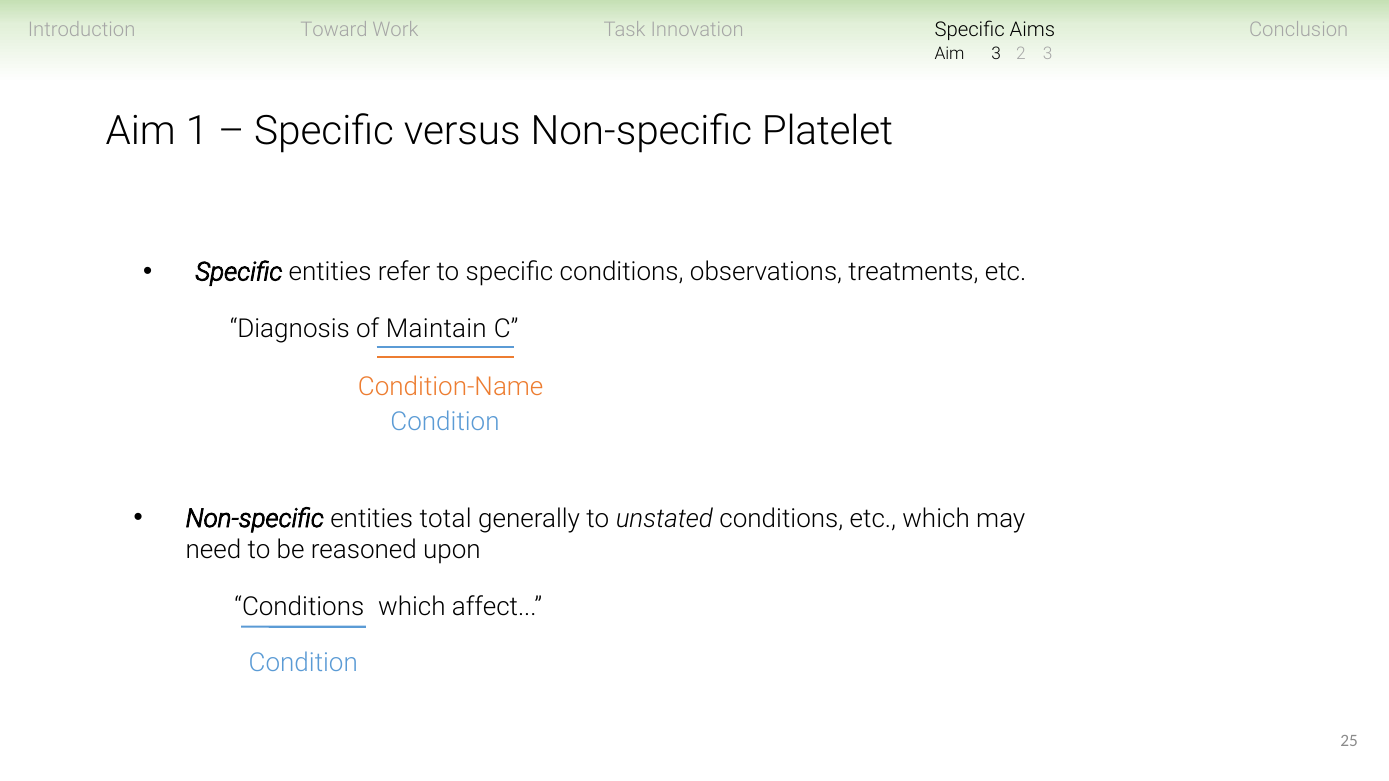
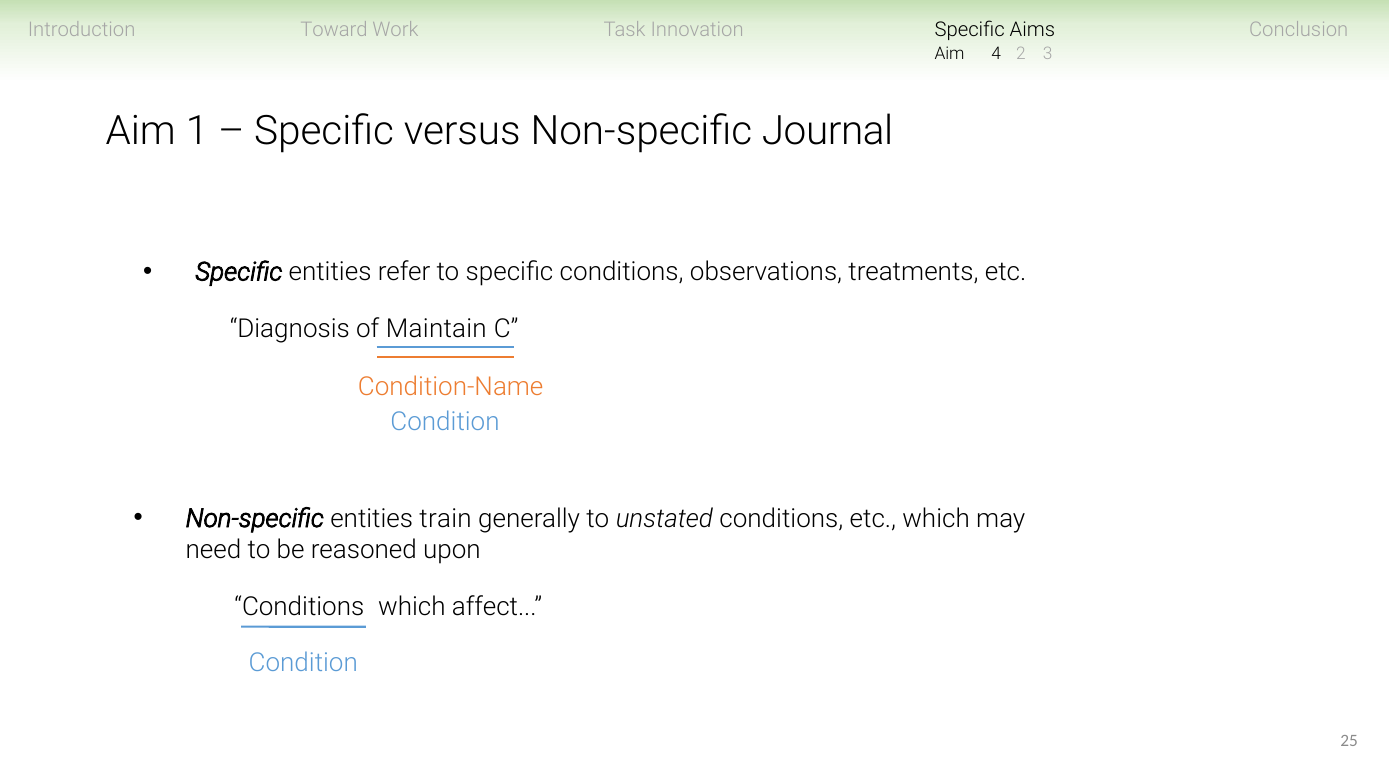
Aim 3: 3 -> 4 (996, 54)
Platelet: Platelet -> Journal (828, 131)
total: total -> train (446, 519)
